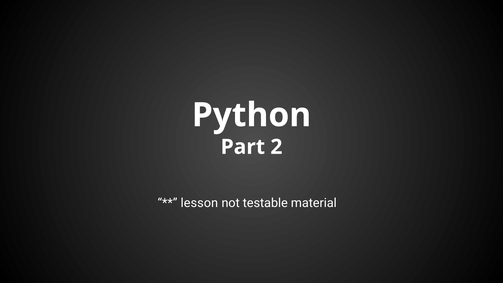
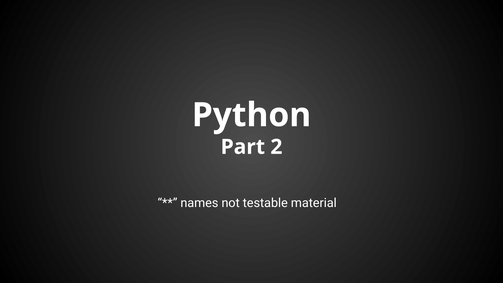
lesson: lesson -> names (199, 203)
